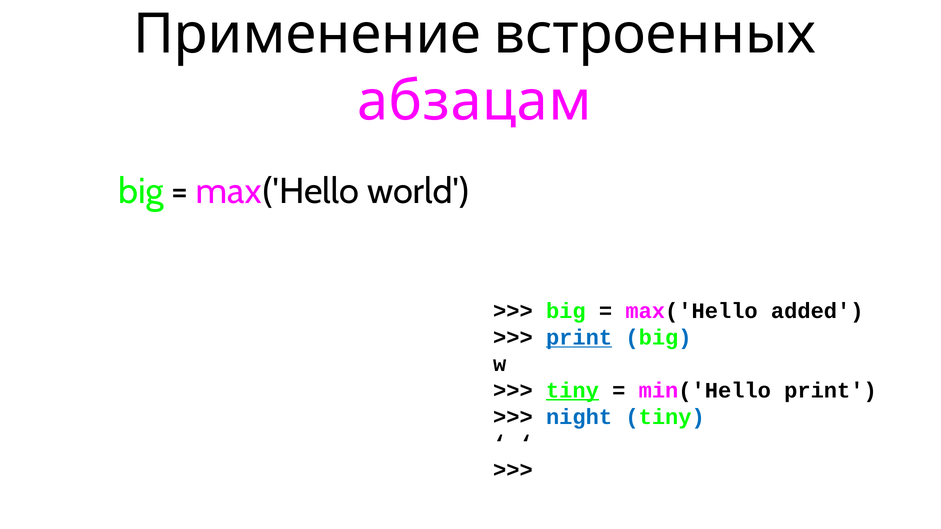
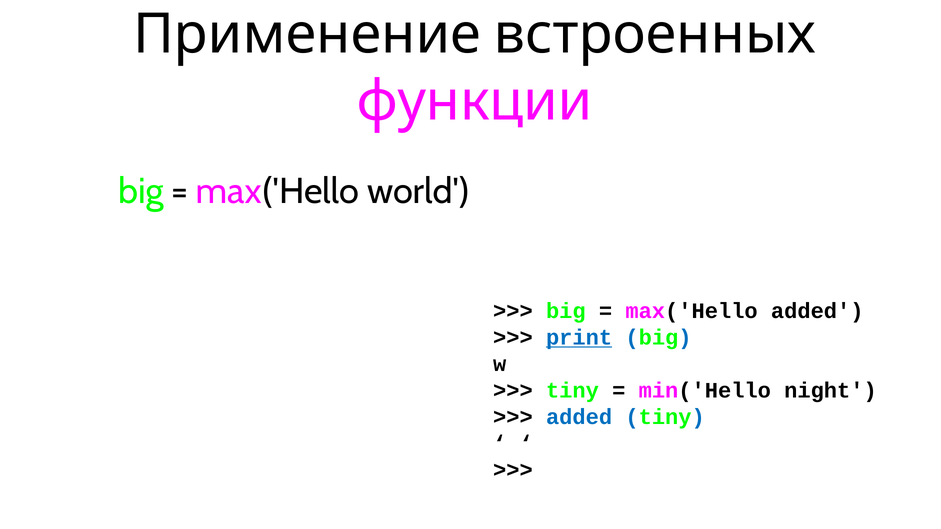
абзацам: абзацам -> функции (475, 101)
tiny underline: present -> none (572, 391)
min('Hello print: print -> night (830, 391)
night: night -> added (579, 417)
